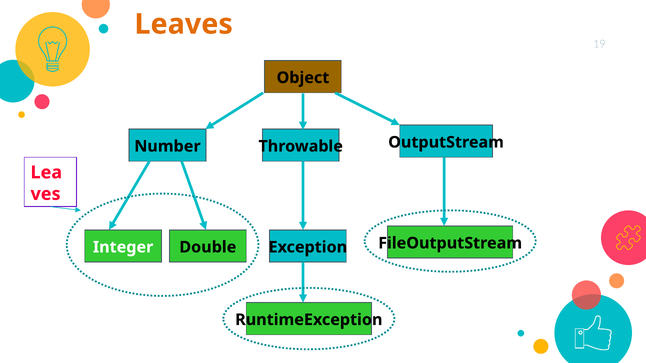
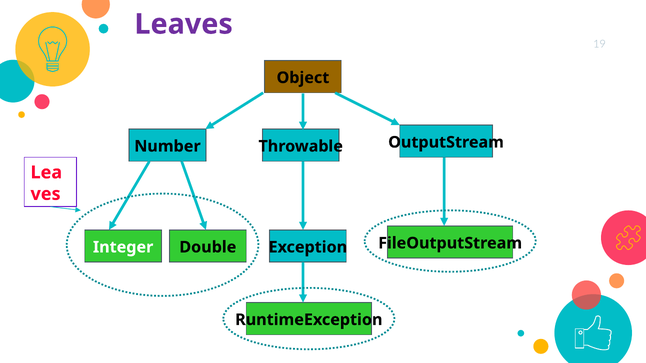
Leaves colour: orange -> purple (184, 24)
